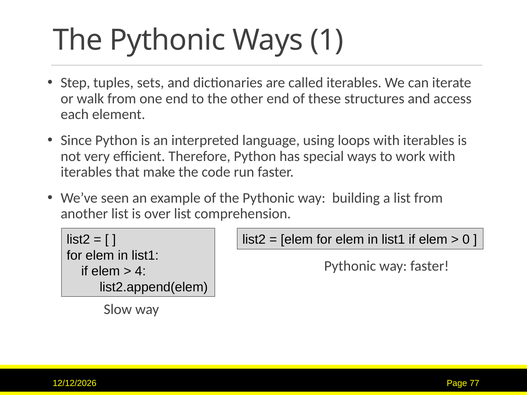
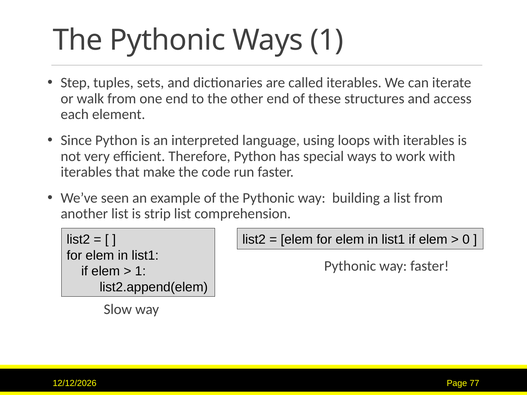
over: over -> strip (157, 214)
4: 4 -> 1 (140, 271)
